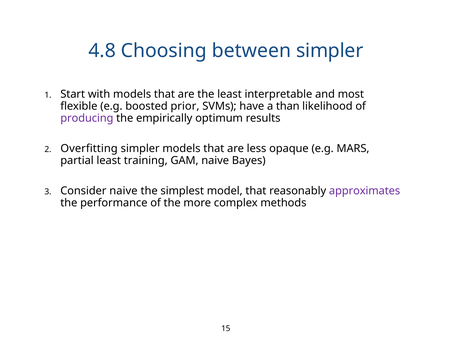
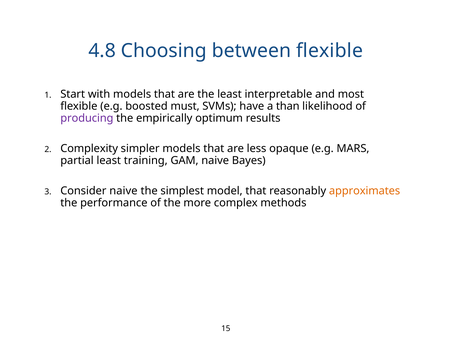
between simpler: simpler -> flexible (330, 51)
prior: prior -> must (185, 106)
Overfitting: Overfitting -> Complexity (89, 149)
approximates colour: purple -> orange (365, 191)
